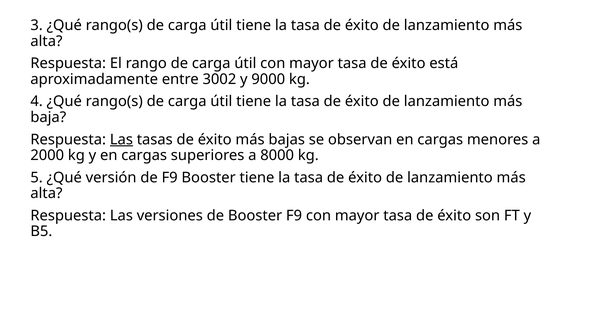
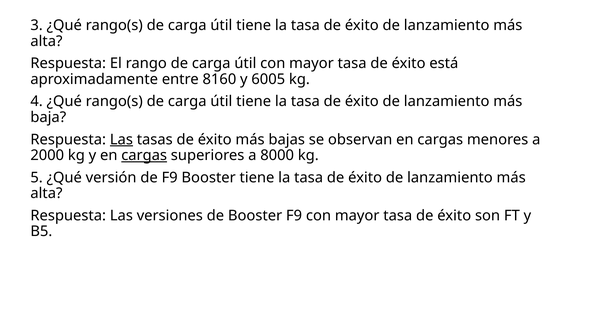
3002: 3002 -> 8160 (219, 79)
9000: 9000 -> 6005 (268, 79)
cargas underline: none -> present (144, 155)
